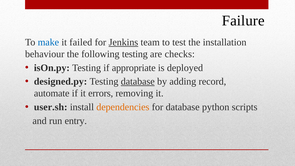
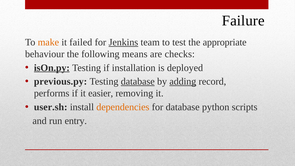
make colour: blue -> orange (48, 42)
installation: installation -> appropriate (225, 42)
following testing: testing -> means (135, 54)
isOn.py underline: none -> present (52, 68)
appropriate: appropriate -> installation (134, 68)
designed.py: designed.py -> previous.py (60, 82)
adding underline: none -> present (183, 82)
automate: automate -> performs (52, 93)
errors: errors -> easier (101, 93)
